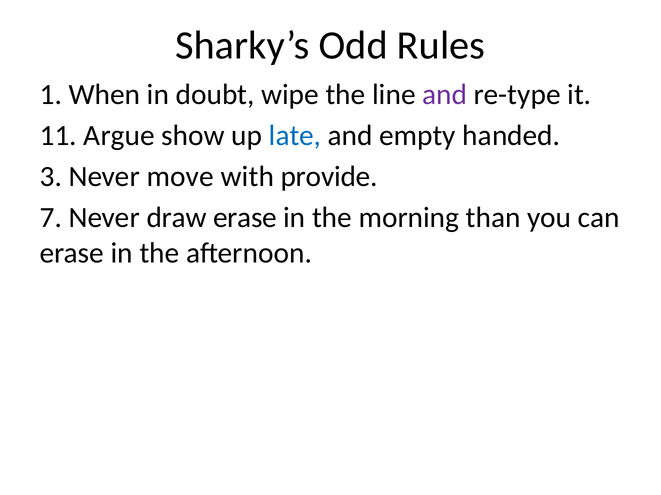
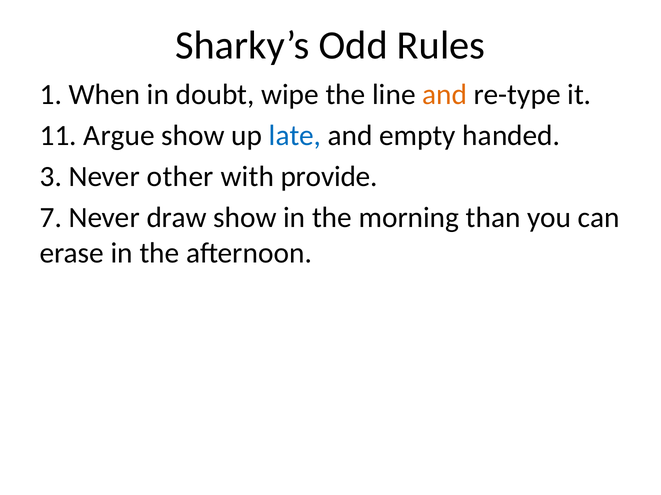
and colour: purple -> orange (445, 95)
move: move -> other (180, 177)
draw erase: erase -> show (245, 218)
